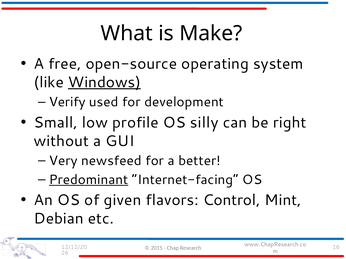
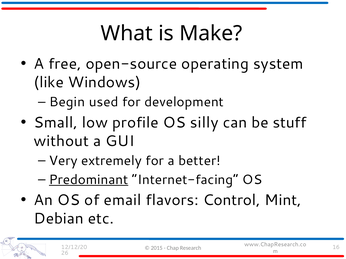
Windows underline: present -> none (104, 82)
Verify: Verify -> Begin (67, 102)
right: right -> stuff (290, 123)
newsfeed: newsfeed -> extremely (111, 161)
given: given -> email (123, 200)
